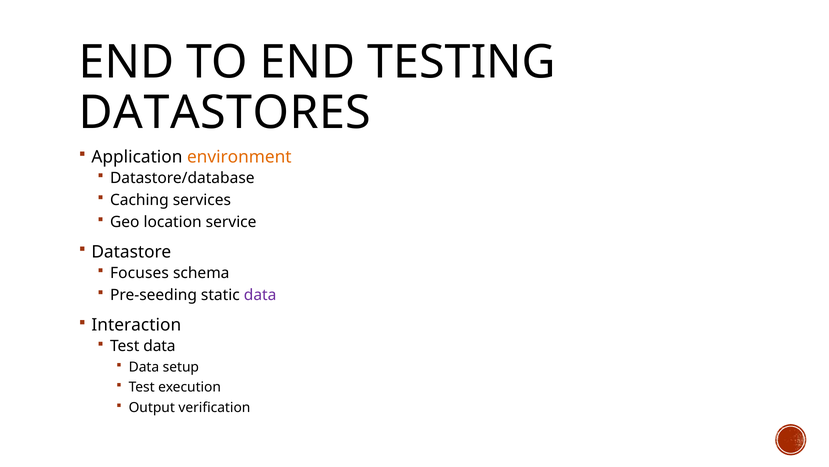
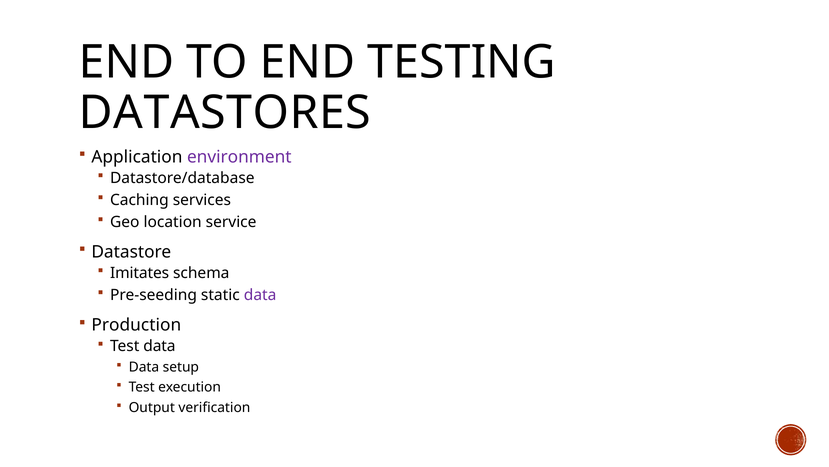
environment colour: orange -> purple (239, 157)
Focuses: Focuses -> Imitates (140, 273)
Interaction: Interaction -> Production (136, 325)
